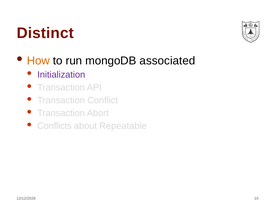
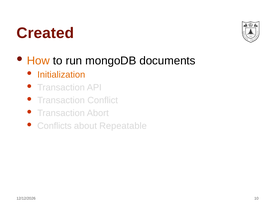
Distinct: Distinct -> Created (45, 33)
associated: associated -> documents (167, 61)
Initialization colour: purple -> orange (61, 75)
